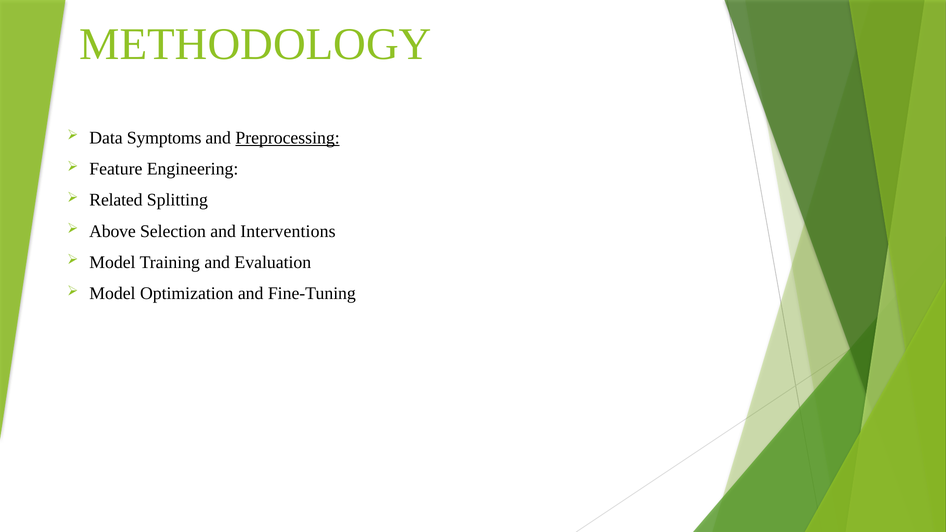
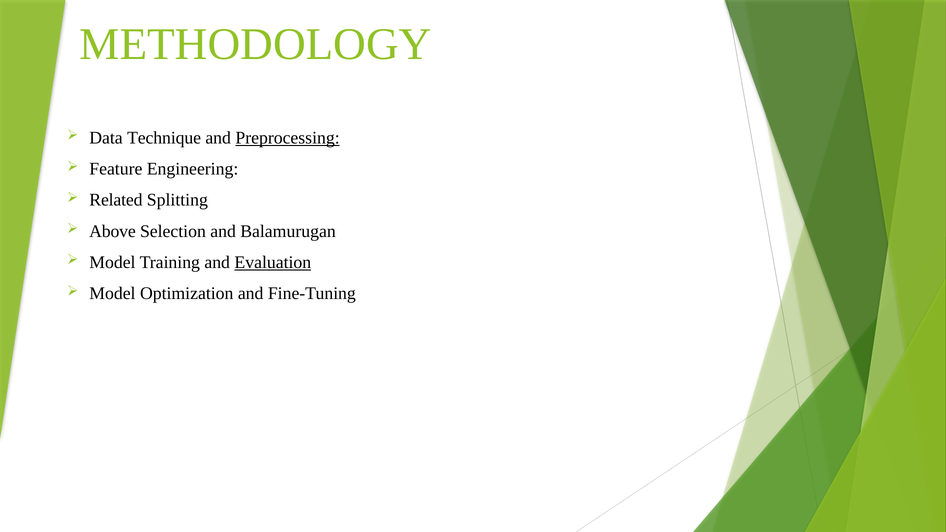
Symptoms: Symptoms -> Technique (164, 138)
Interventions: Interventions -> Balamurugan (288, 231)
Evaluation underline: none -> present (273, 262)
